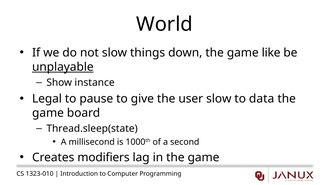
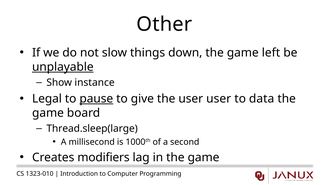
World: World -> Other (164, 24)
like: like -> left (271, 53)
pause underline: none -> present (96, 99)
user slow: slow -> user (219, 99)
Thread.sleep(state: Thread.sleep(state -> Thread.sleep(large (92, 129)
